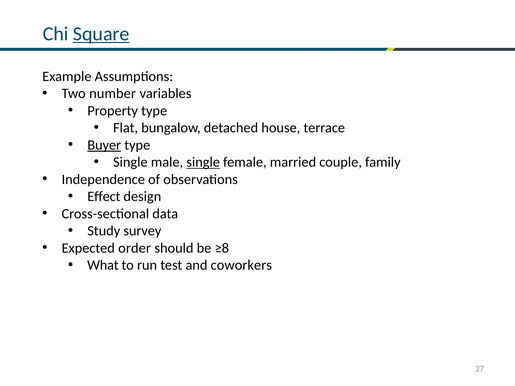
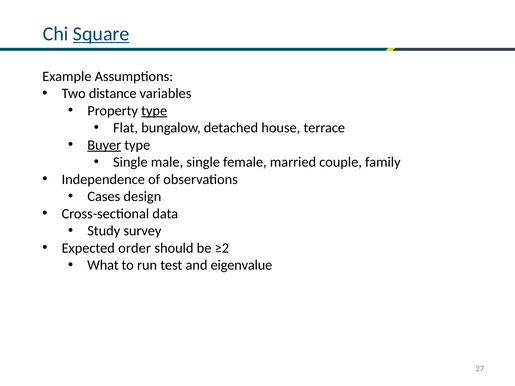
number: number -> distance (113, 94)
type underline: none -> present (154, 111)
single underline: present -> none (203, 162)
Effect: Effect -> Cases (104, 197)
≥8: ≥8 -> ≥2 (222, 248)
coworkers: coworkers -> eigenvalue (241, 265)
